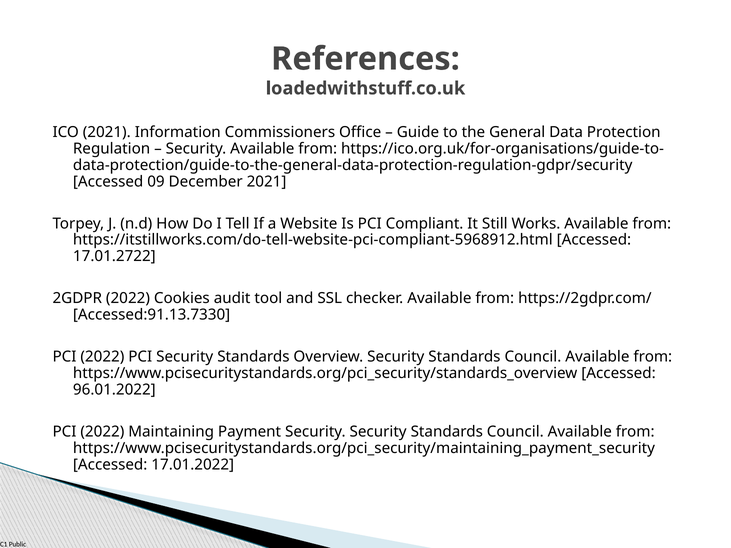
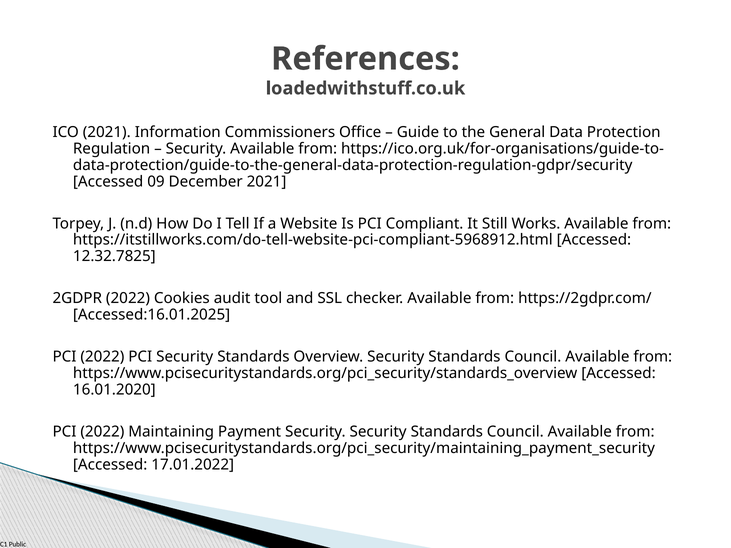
17.01.2722: 17.01.2722 -> 12.32.7825 (114, 257)
Accessed:91.13.7330: Accessed:91.13.7330 -> Accessed:16.01.2025 (152, 315)
96.01.2022: 96.01.2022 -> 16.01.2020 (114, 390)
